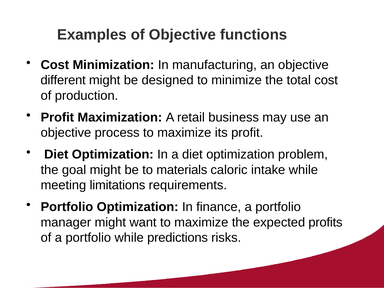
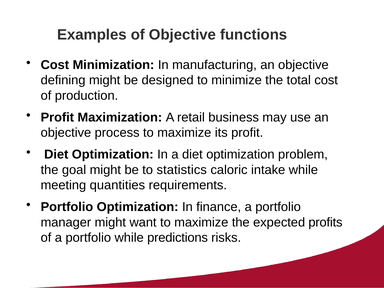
different: different -> defining (63, 80)
materials: materials -> statistics (182, 170)
limitations: limitations -> quantities (117, 185)
